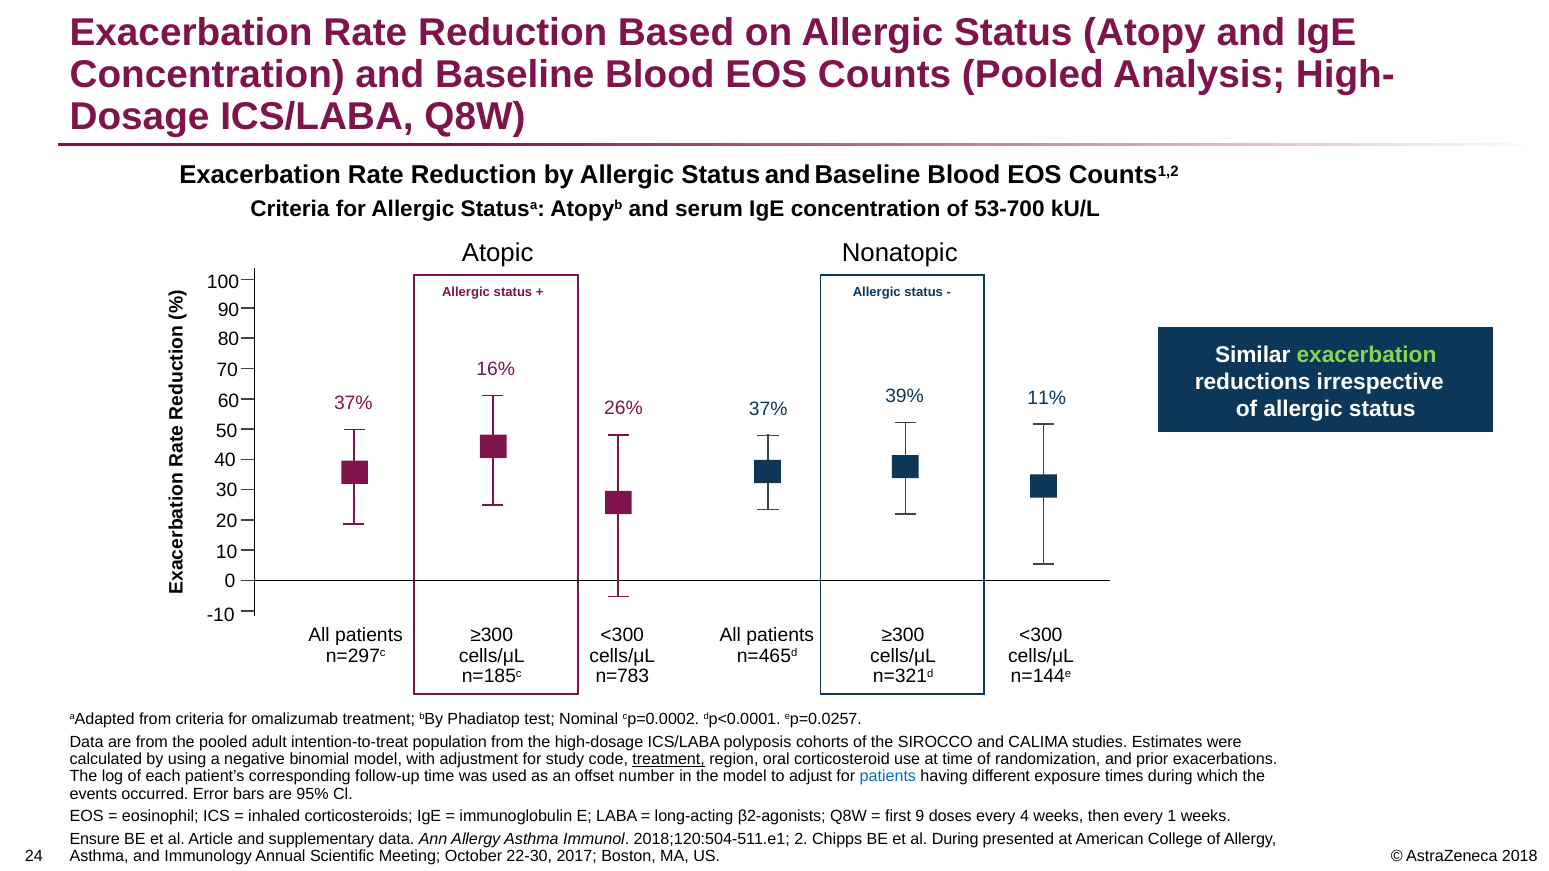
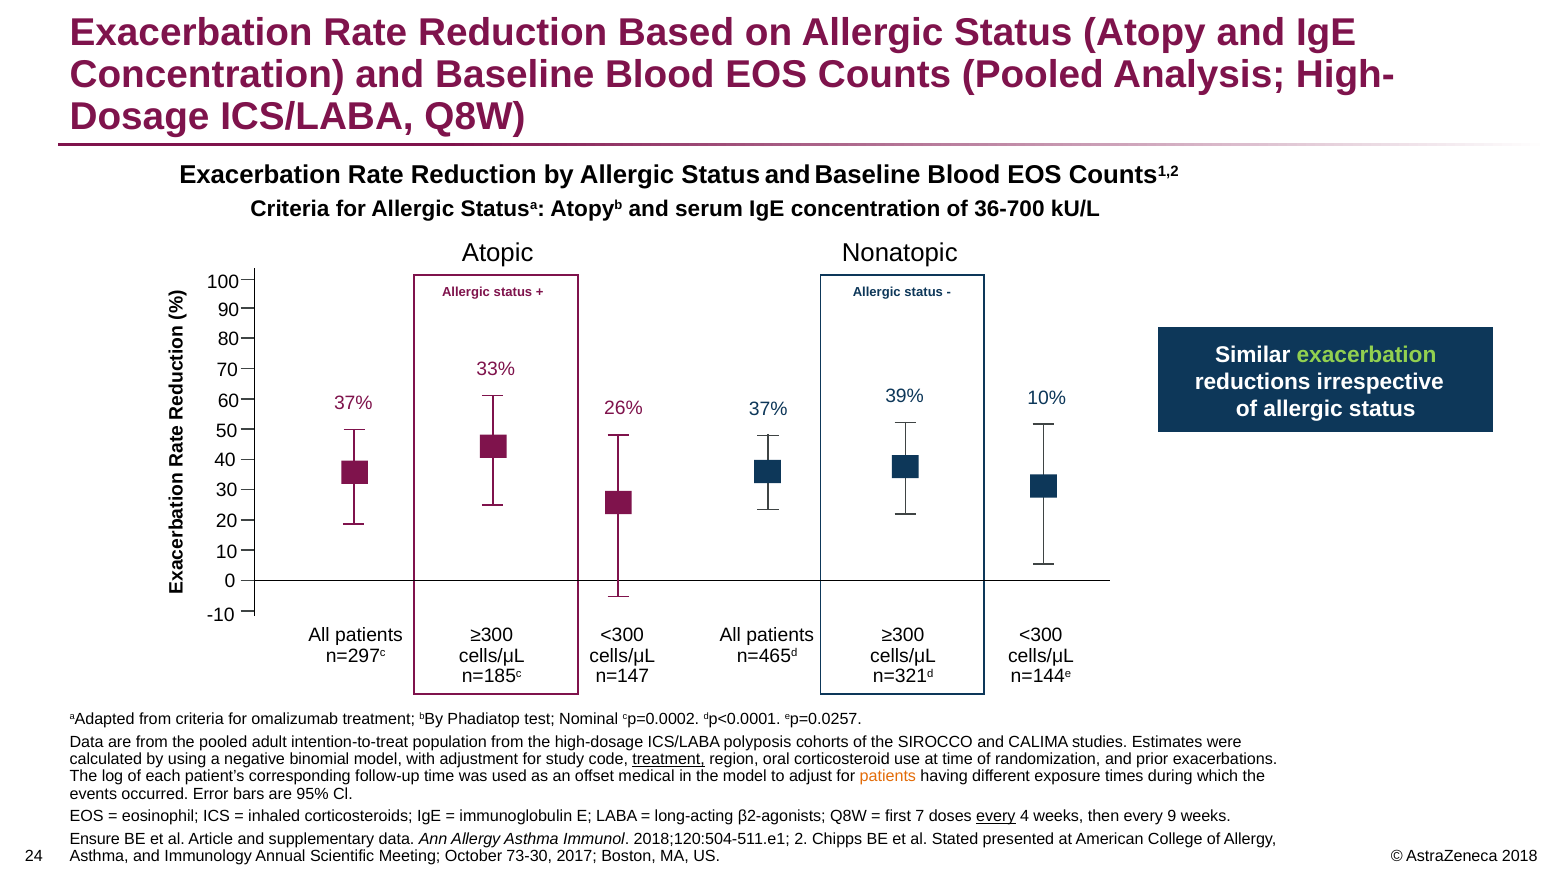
53-700: 53-700 -> 36-700 (1009, 209)
16%: 16% -> 33% (496, 370)
11%: 11% -> 10% (1047, 398)
n=783: n=783 -> n=147 (622, 677)
number: number -> medical (647, 777)
patients colour: blue -> orange (888, 777)
9: 9 -> 7 (920, 817)
every underline: none -> present (996, 817)
1: 1 -> 9 (1172, 817)
al During: During -> Stated (955, 839)
22-30: 22-30 -> 73-30 (529, 857)
